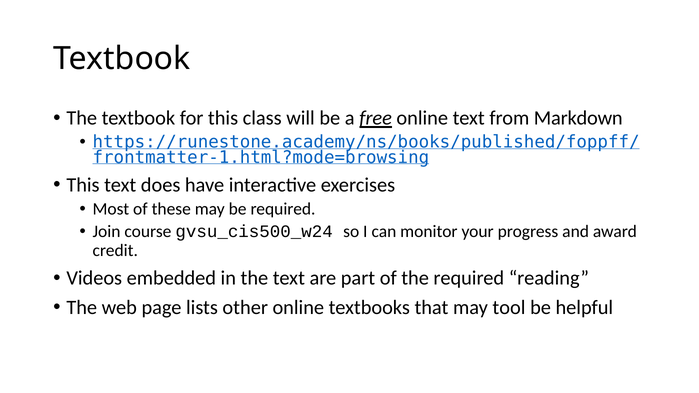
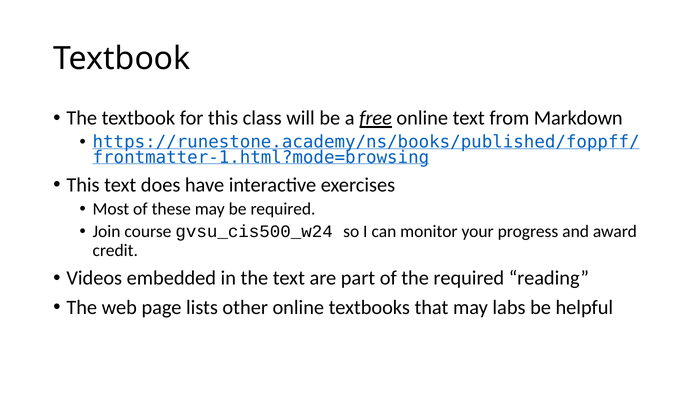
tool: tool -> labs (509, 308)
